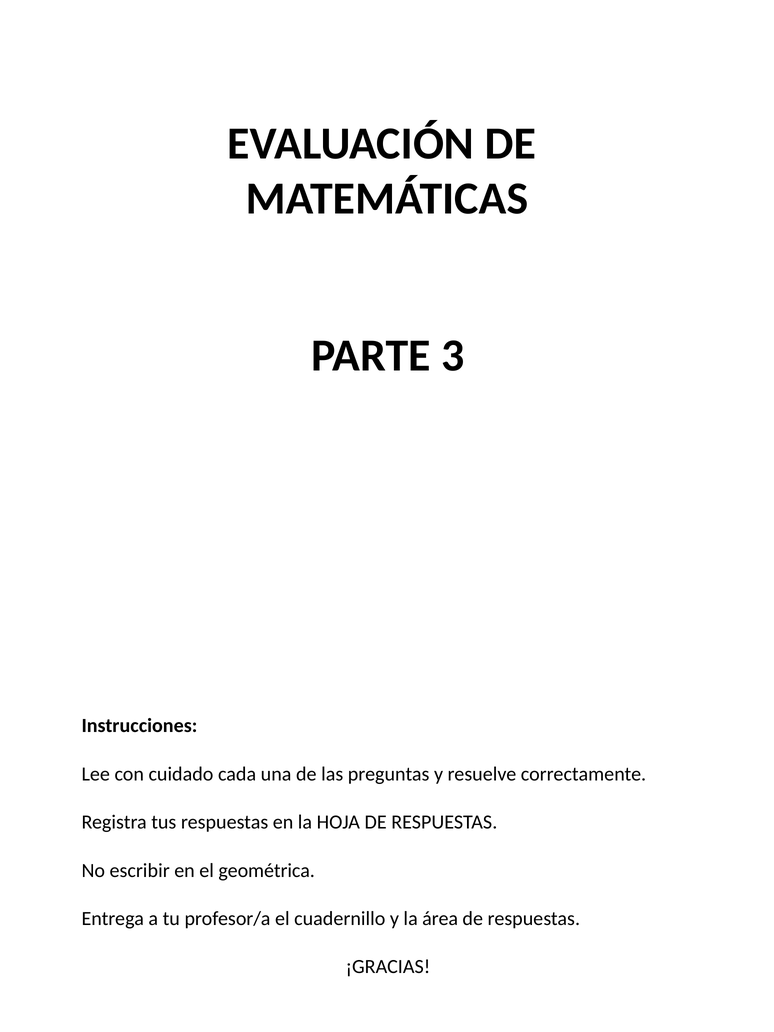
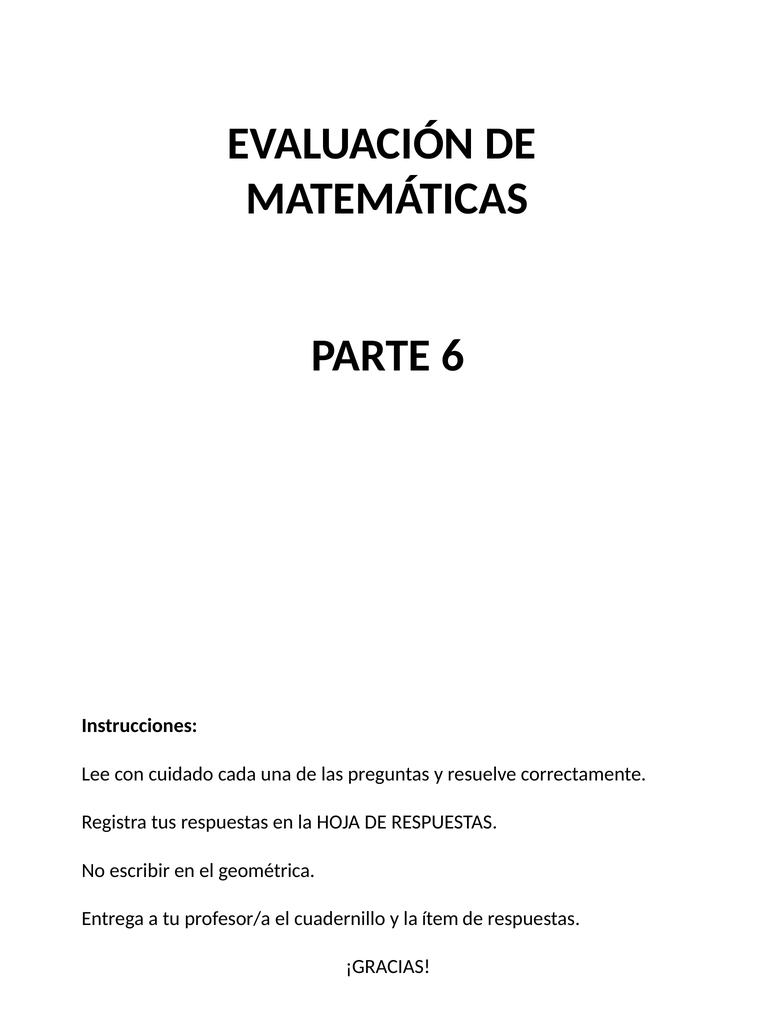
3: 3 -> 6 (453, 356)
área: área -> ítem (440, 919)
